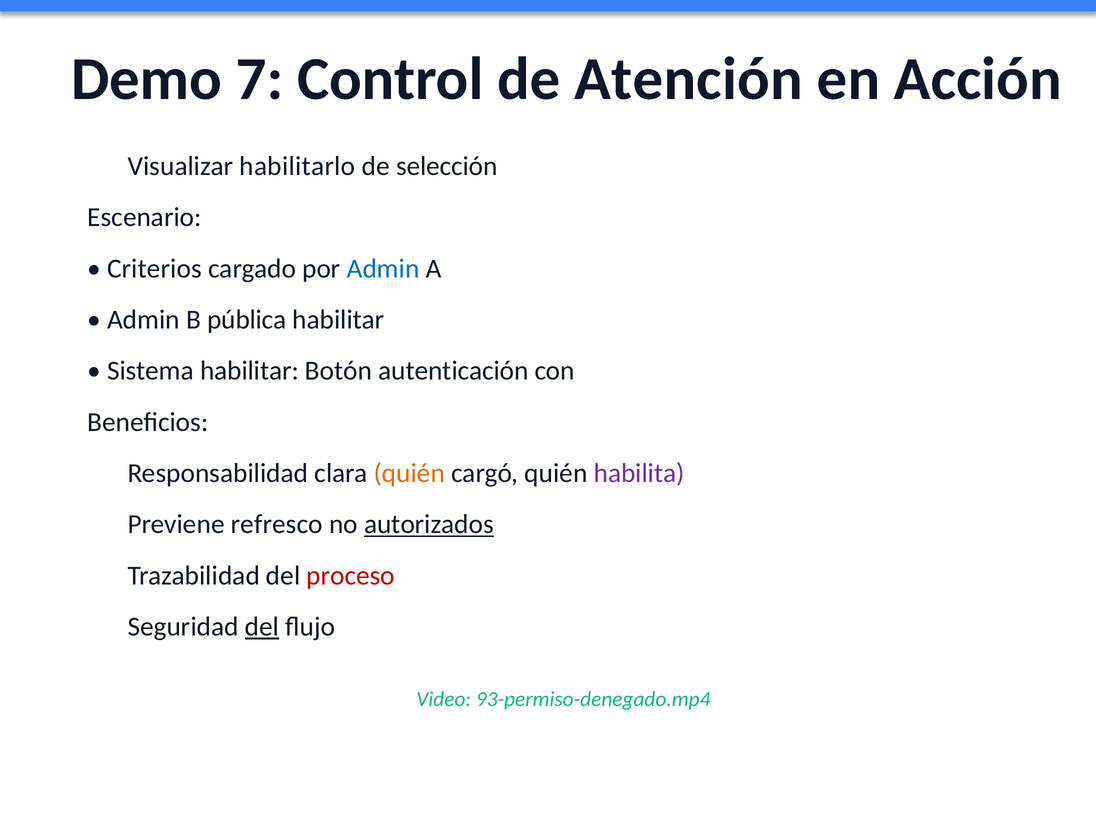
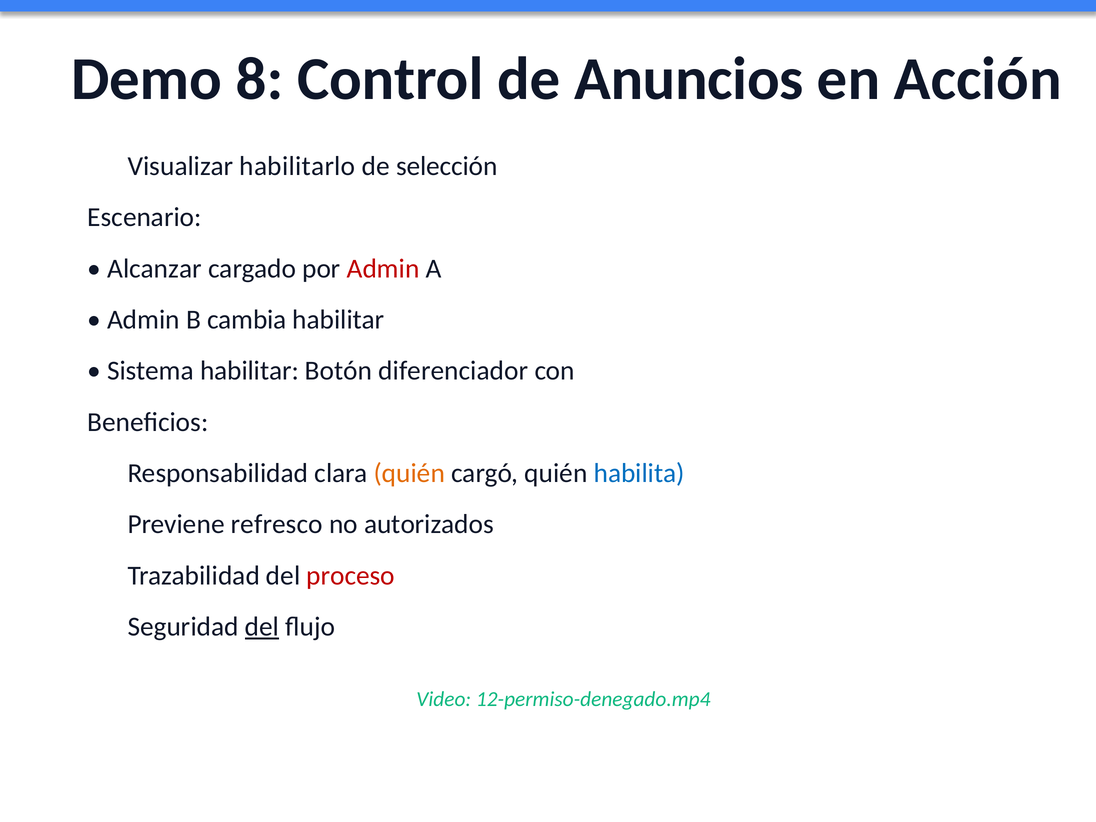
7: 7 -> 8 (260, 79)
Atención: Atención -> Anuncios (689, 79)
Criterios: Criterios -> Alcanzar (155, 269)
Admin colour: blue -> red (383, 269)
pública: pública -> cambia (247, 320)
autenticación: autenticación -> diferenciador (453, 371)
habilita colour: purple -> blue (639, 473)
autorizados underline: present -> none (429, 524)
93-permiso-denegado.mp4: 93-permiso-denegado.mp4 -> 12-permiso-denegado.mp4 (593, 699)
